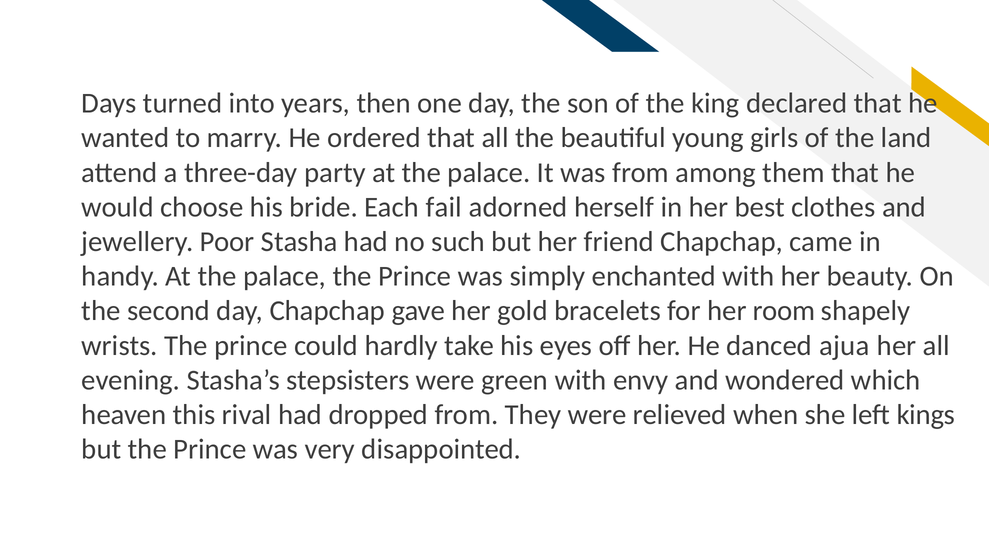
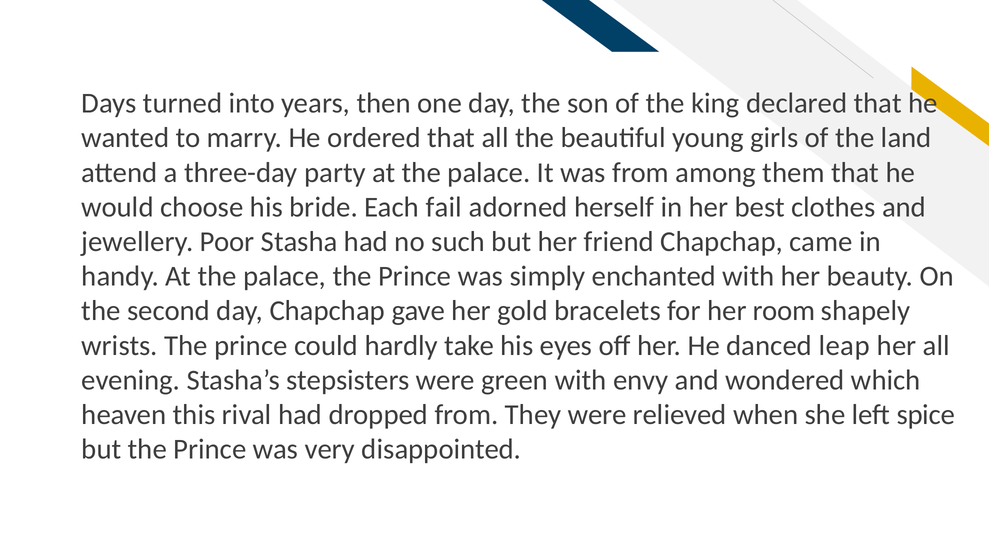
ajua: ajua -> leap (844, 346)
kings: kings -> spice (926, 415)
